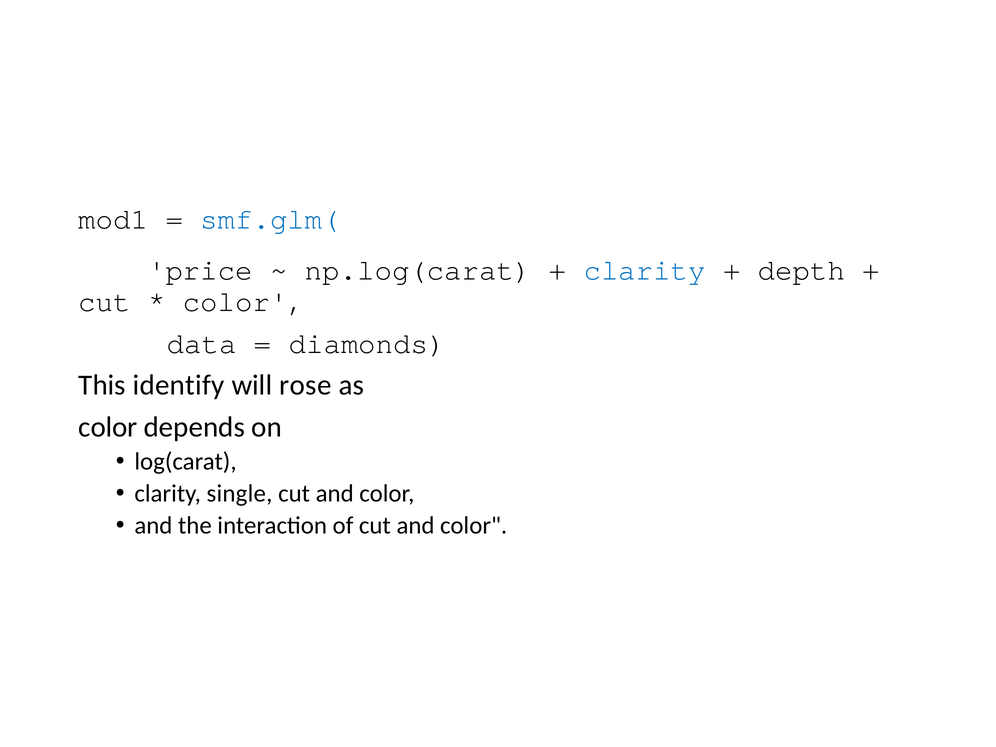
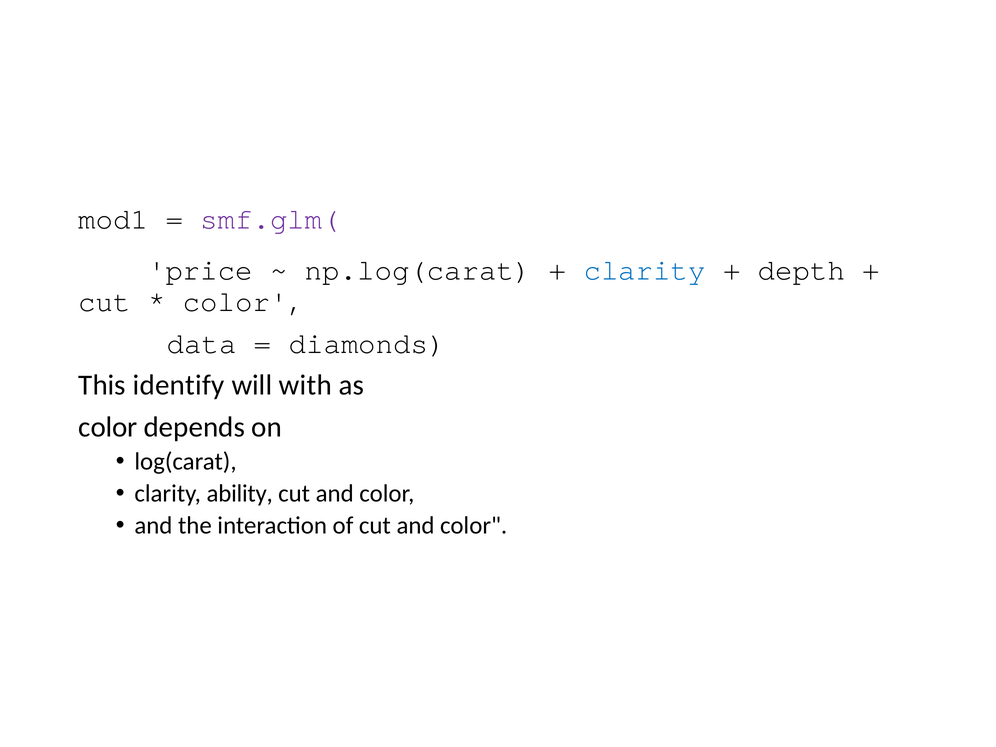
smf.glm( colour: blue -> purple (270, 219)
rose: rose -> with (305, 385)
single: single -> ability (240, 493)
